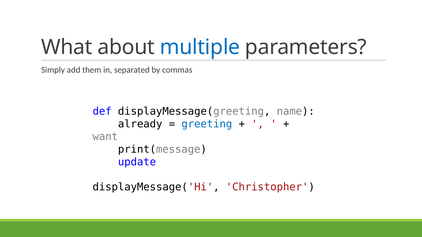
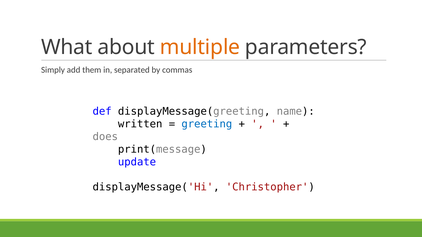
multiple colour: blue -> orange (200, 47)
already: already -> written (140, 124)
want: want -> does (105, 137)
